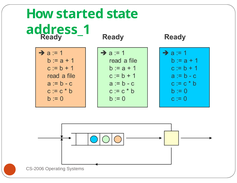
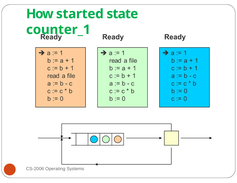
address_1: address_1 -> counter_1 (58, 30)
